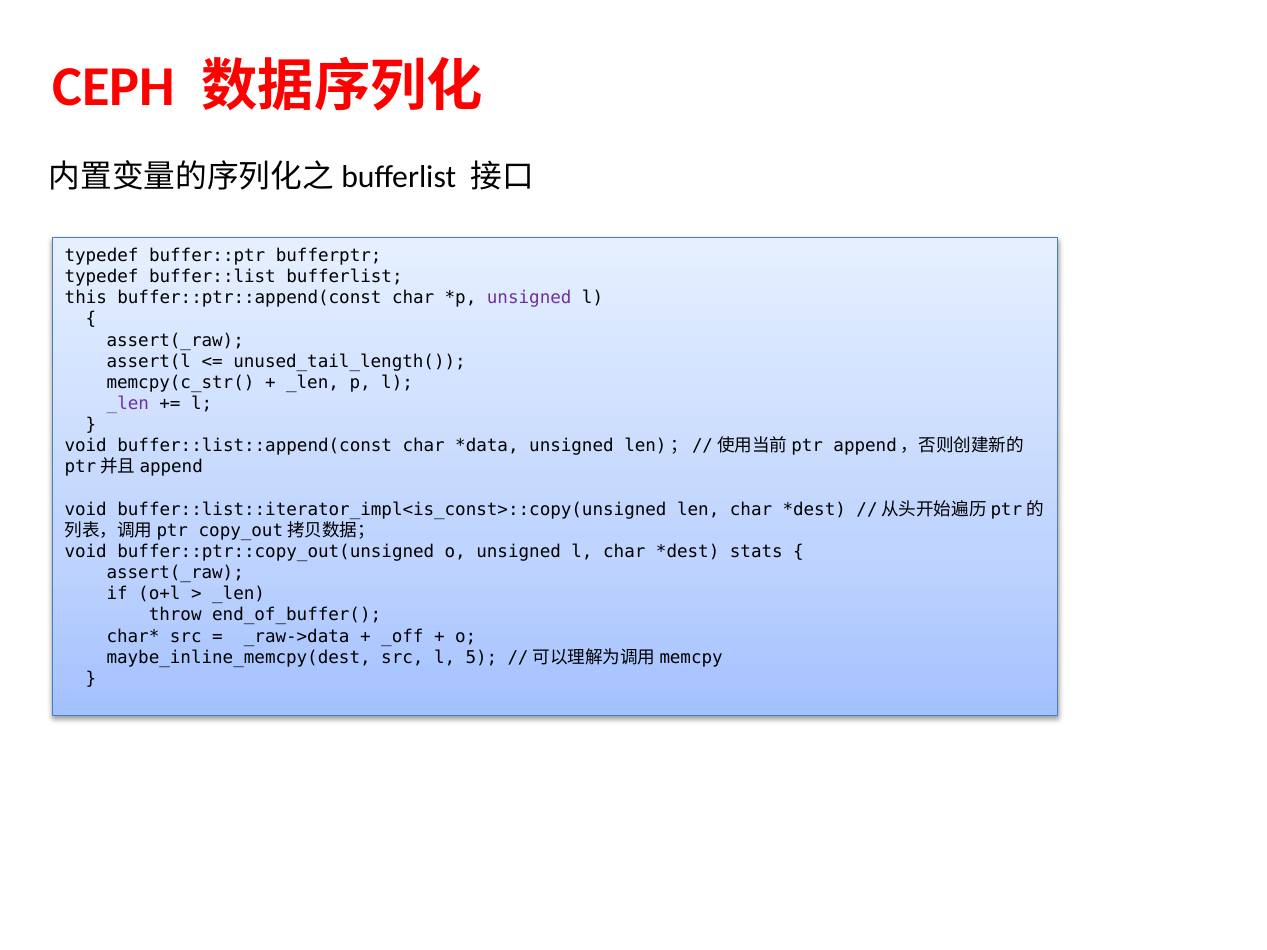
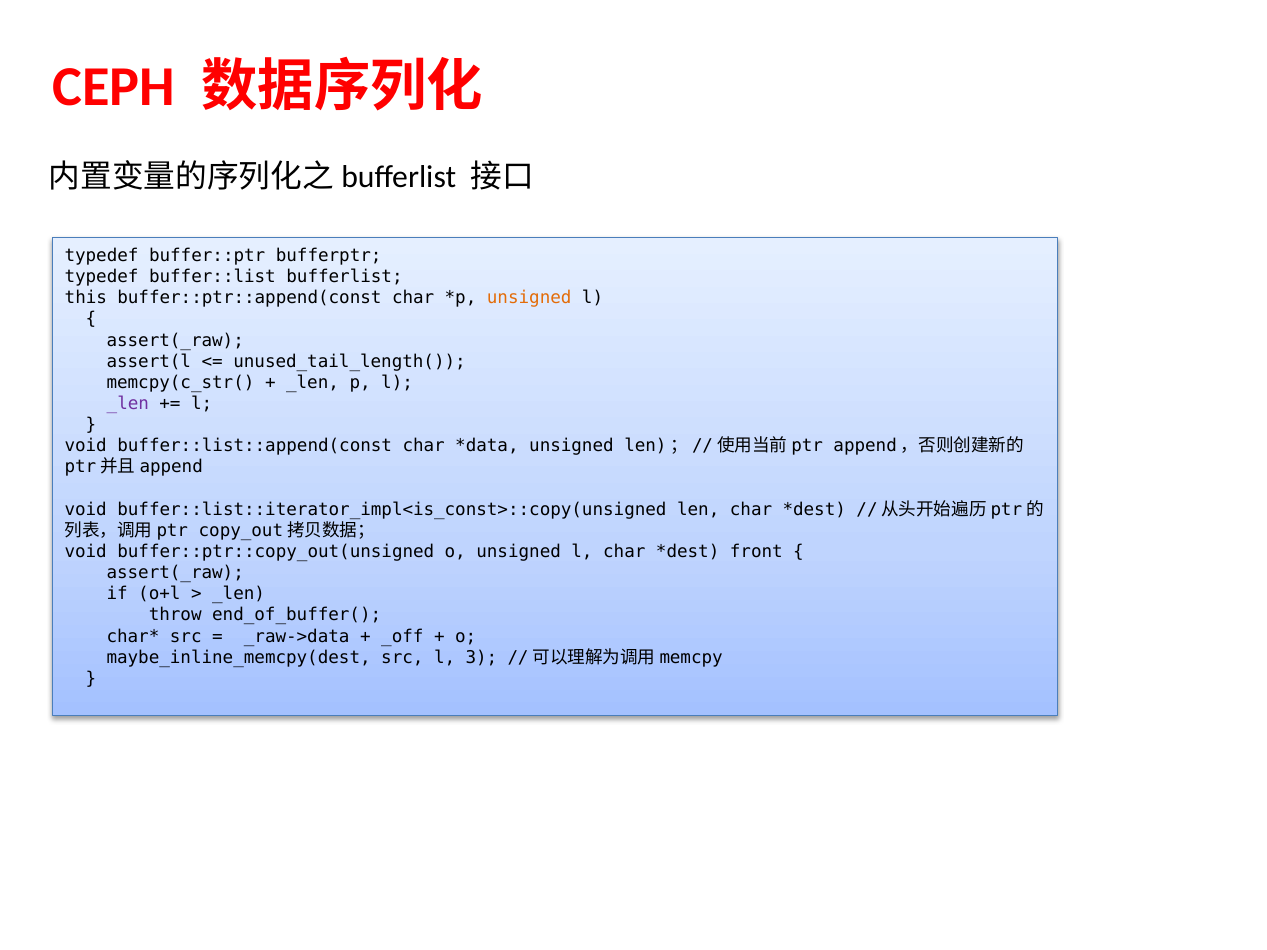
unsigned colour: purple -> orange (529, 298)
stats: stats -> front (756, 552)
5: 5 -> 3 (481, 658)
